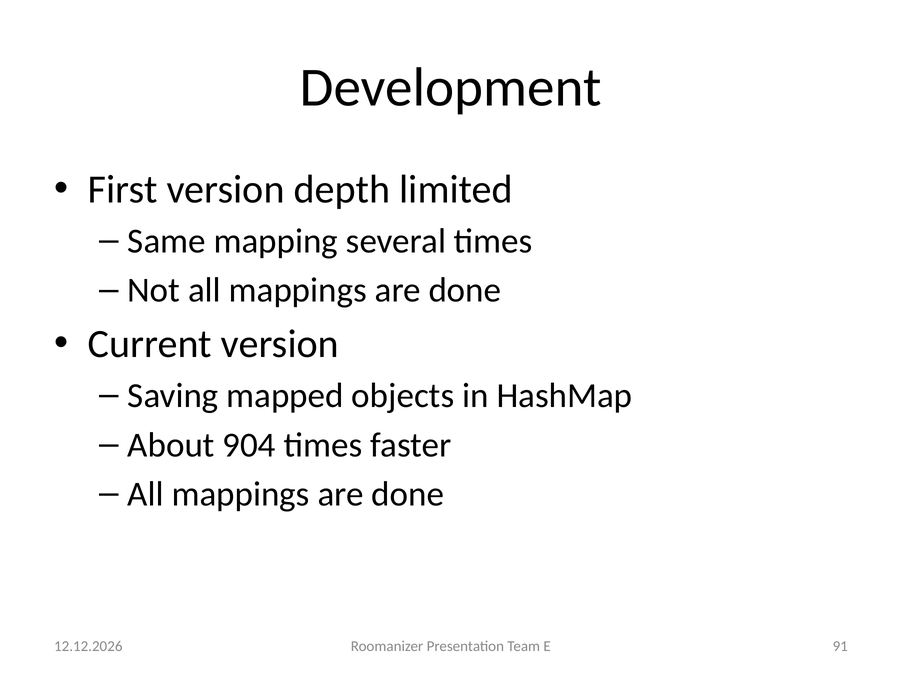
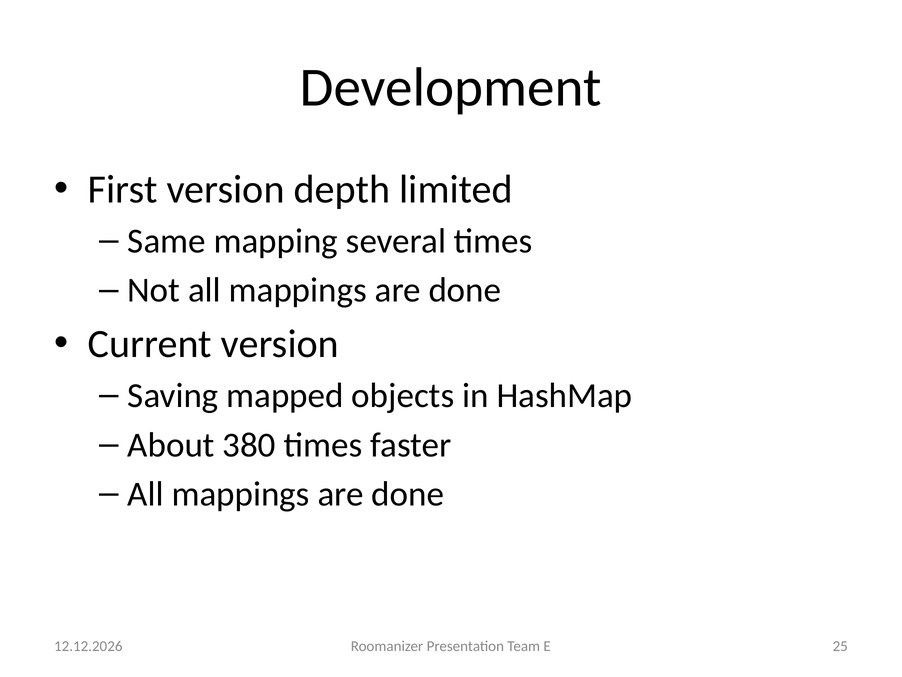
904: 904 -> 380 (249, 445)
91: 91 -> 25 (840, 646)
